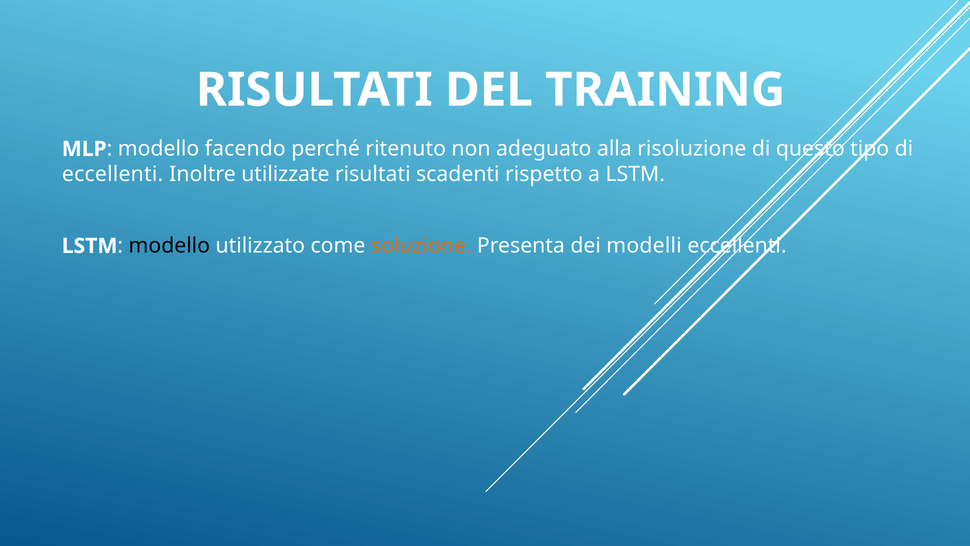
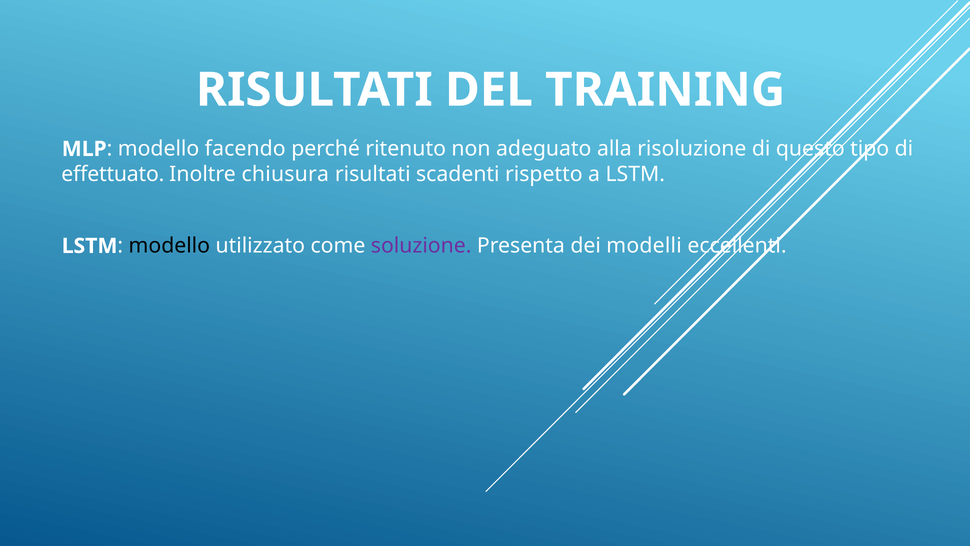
eccellenti: eccellenti -> effettuato (113, 174)
utilizzate: utilizzate -> chiusura (285, 174)
soluzione colour: orange -> purple (421, 246)
